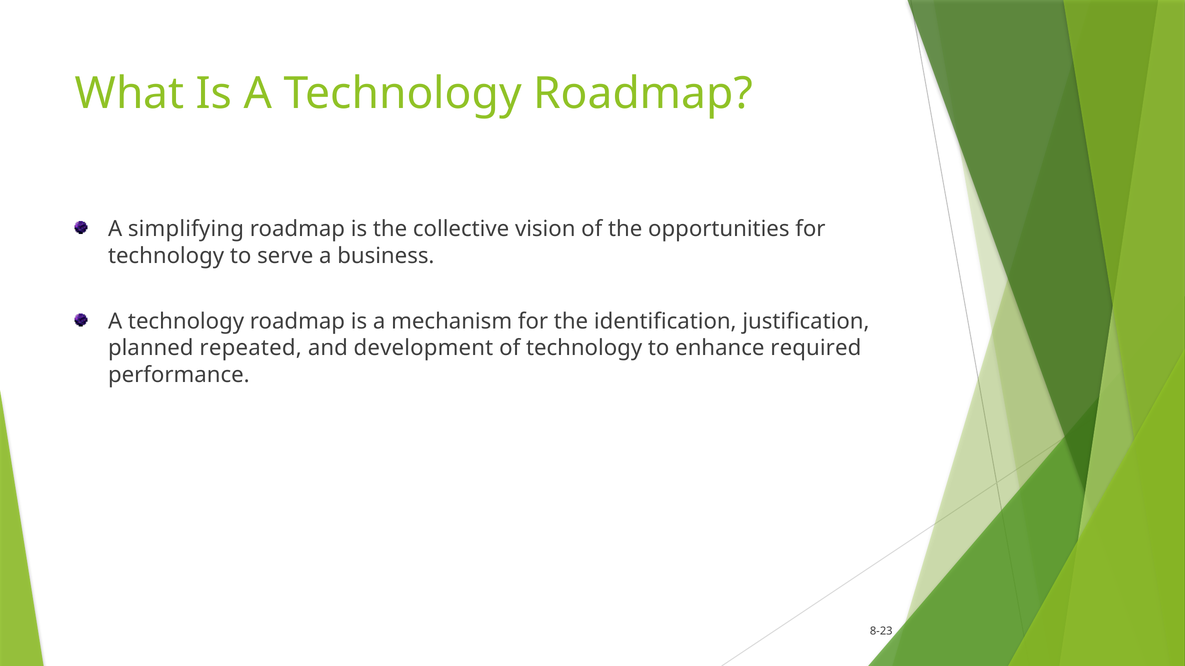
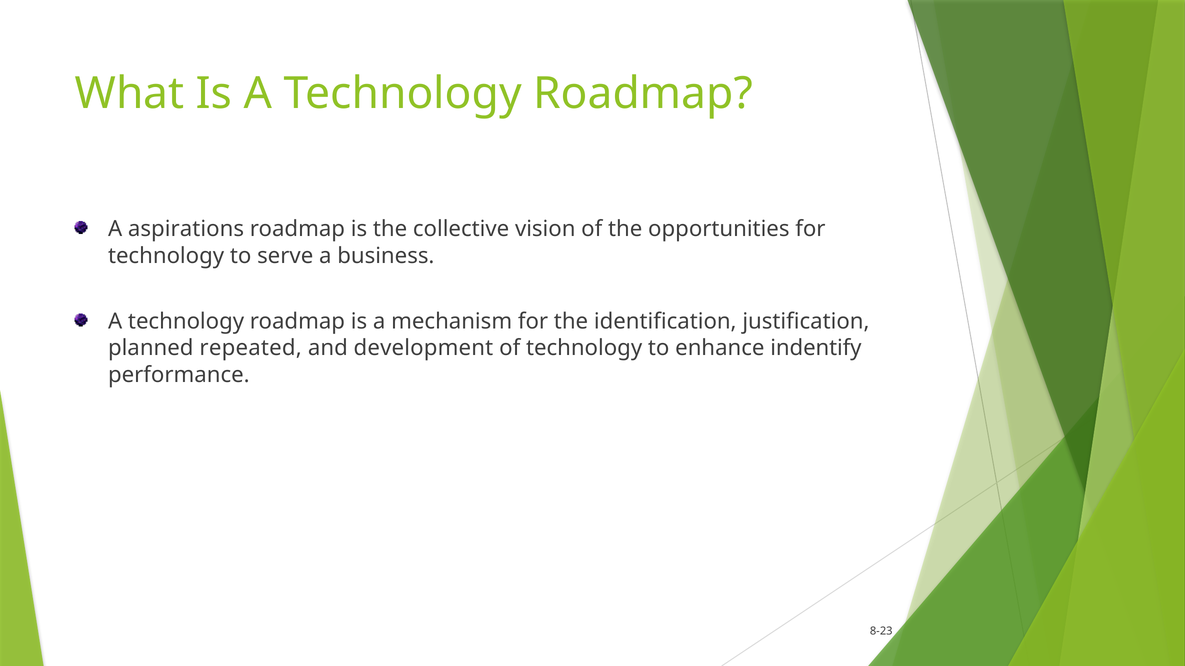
simplifying: simplifying -> aspirations (186, 229)
required: required -> indentify (816, 348)
